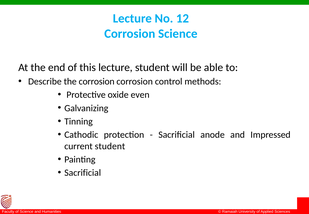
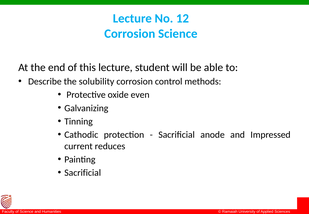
the corrosion: corrosion -> solubility (97, 81)
current student: student -> reduces (110, 146)
